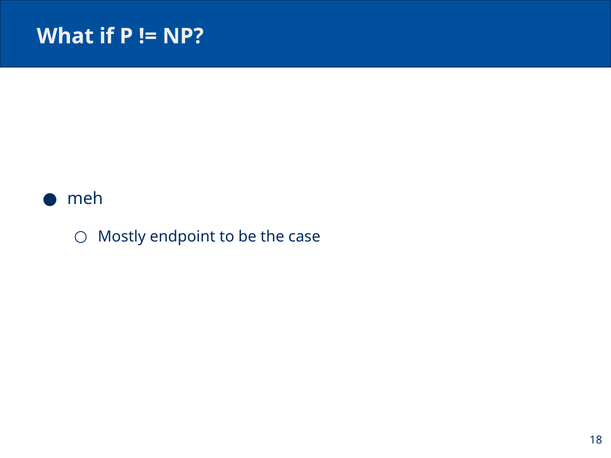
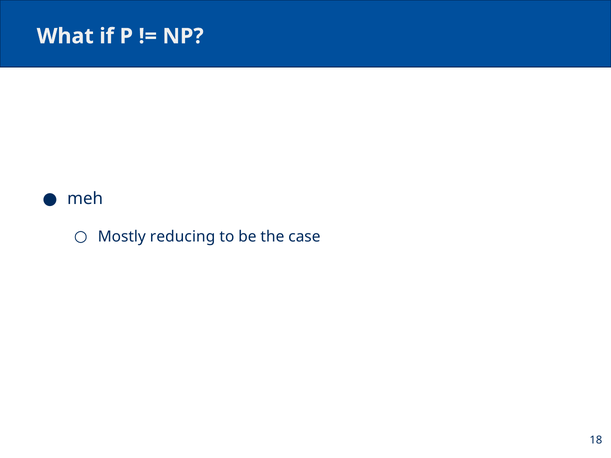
endpoint: endpoint -> reducing (183, 237)
